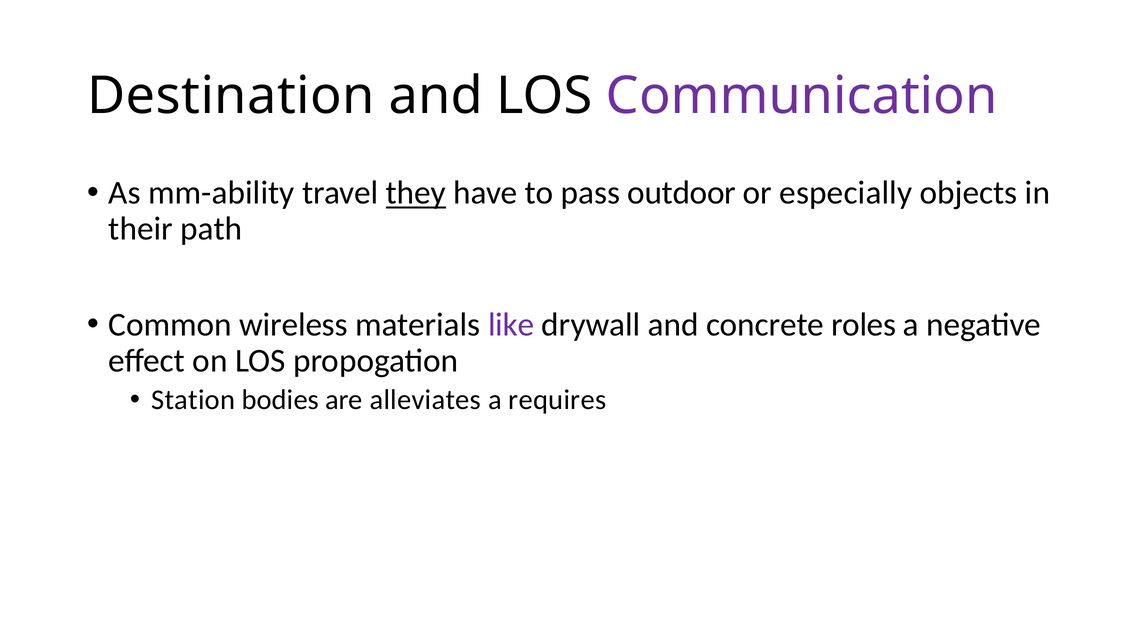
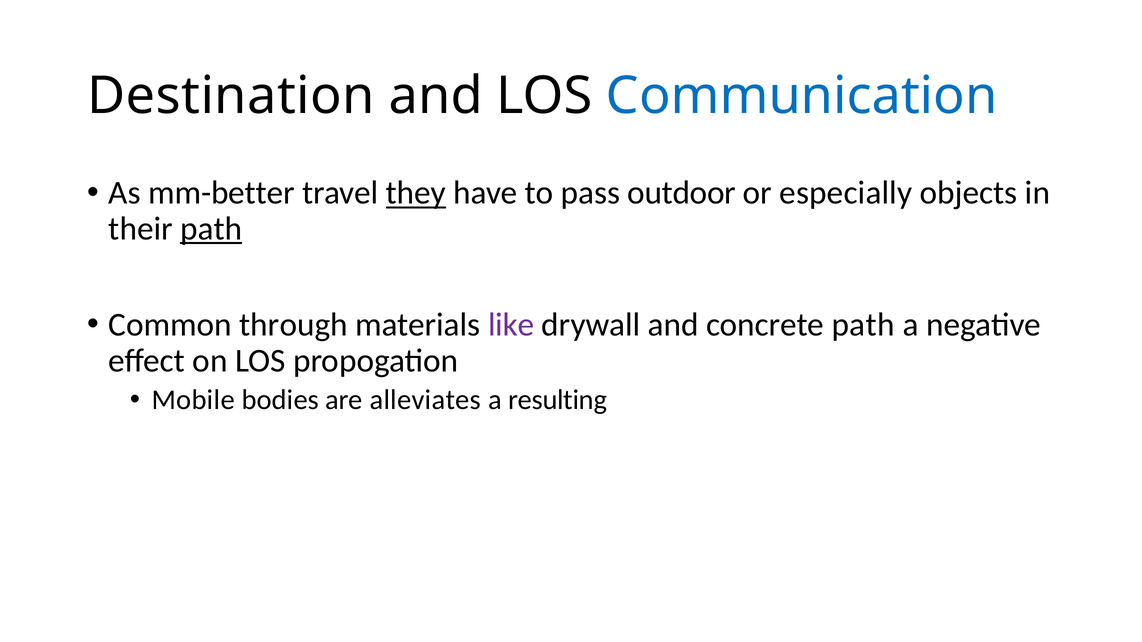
Communication colour: purple -> blue (802, 96)
mm-ability: mm-ability -> mm-better (221, 193)
path underline: none -> present (211, 229)
wireless: wireless -> through (294, 325)
concrete roles: roles -> path (863, 325)
Station: Station -> Mobile (193, 400)
requires: requires -> resulting (558, 400)
